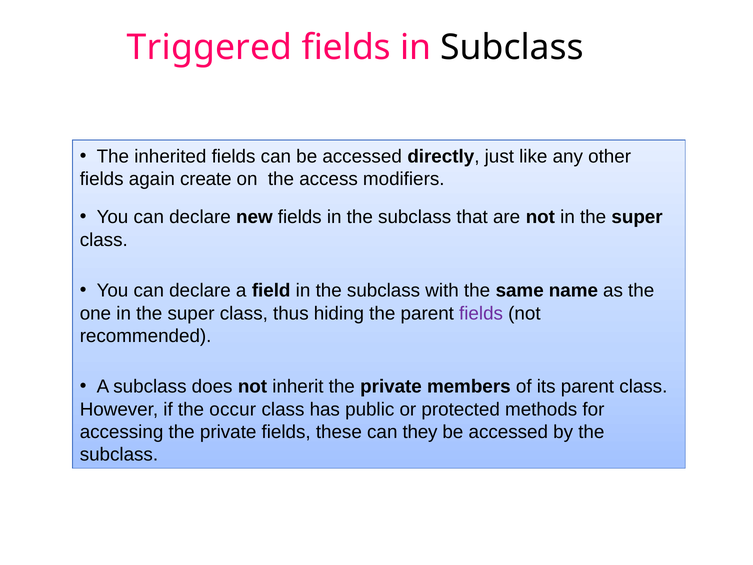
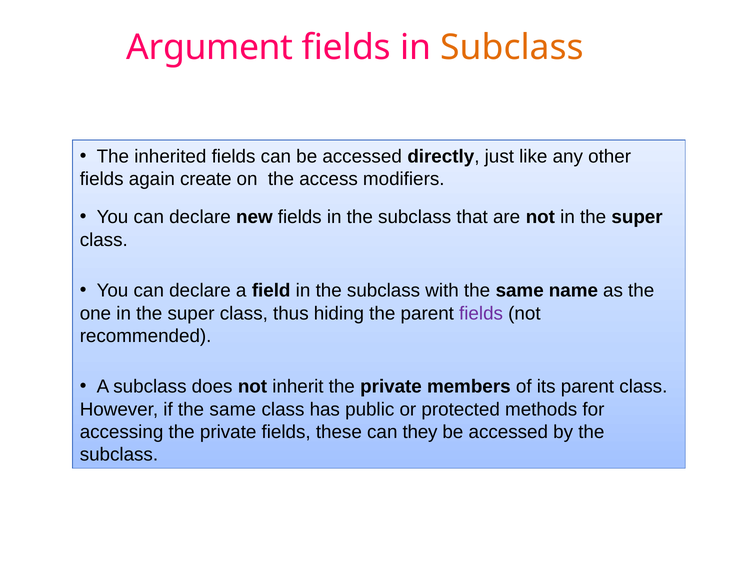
Triggered: Triggered -> Argument (210, 47)
Subclass colour: black -> orange (512, 47)
if the occur: occur -> same (233, 409)
